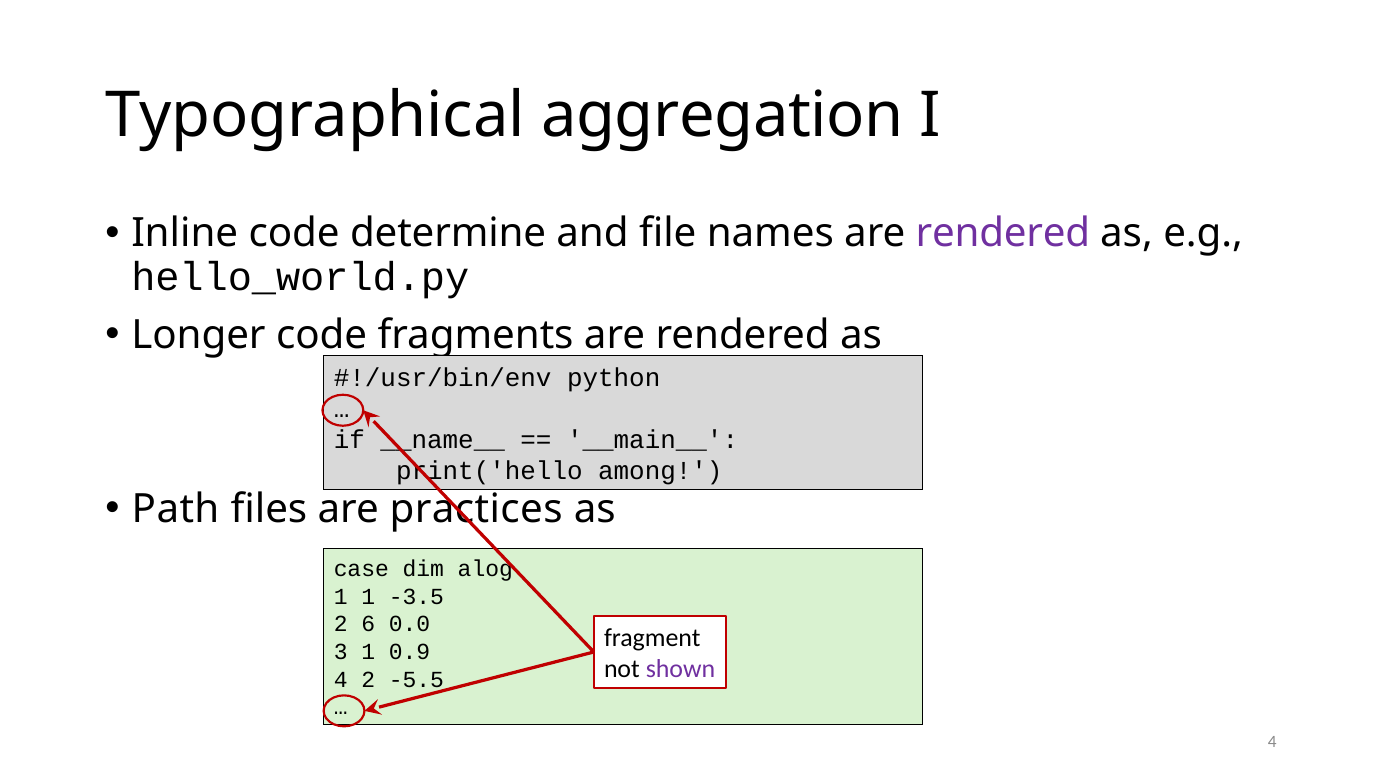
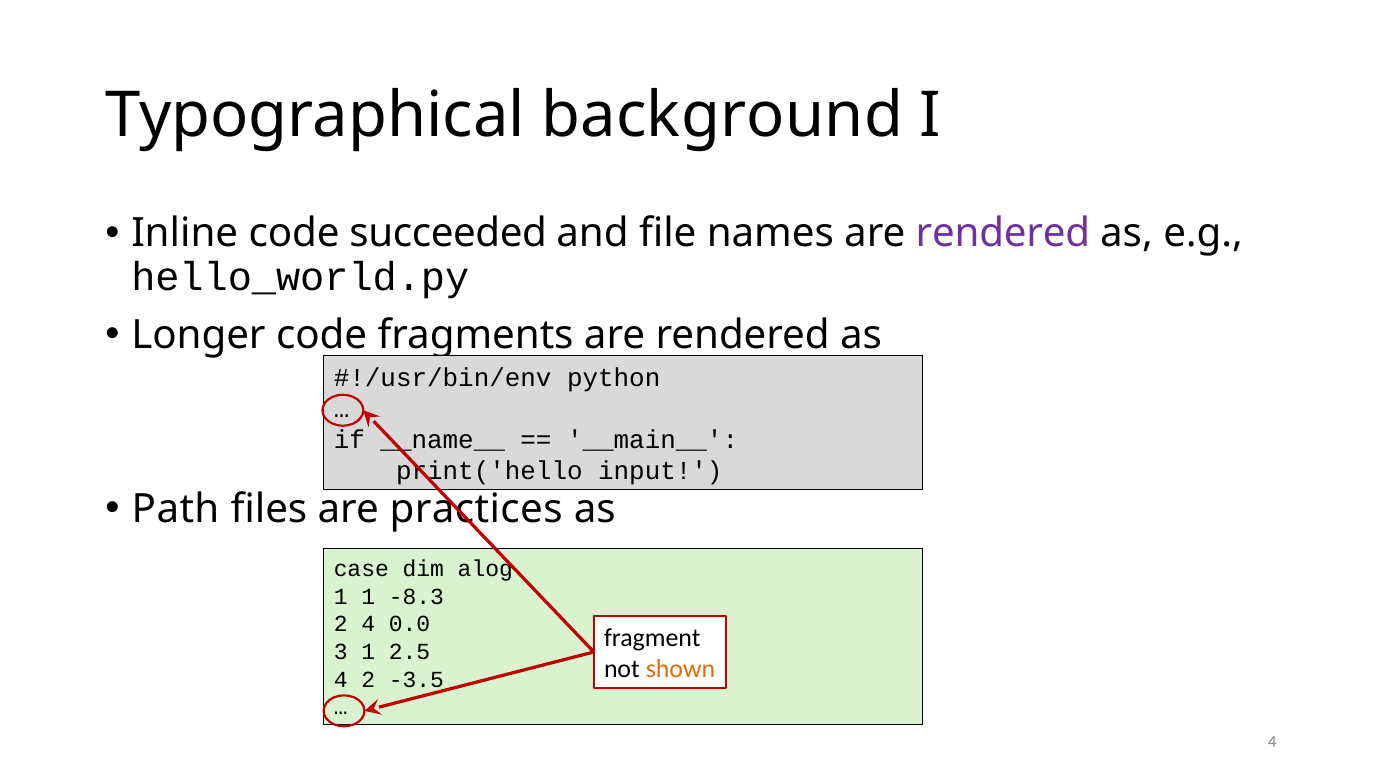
aggregation: aggregation -> background (722, 116)
determine: determine -> succeeded (448, 234)
among: among -> input (660, 471)
-3.5: -3.5 -> -8.3 (416, 597)
2 6: 6 -> 4 (368, 625)
0.9: 0.9 -> 2.5 (410, 652)
shown colour: purple -> orange (680, 670)
-5.5: -5.5 -> -3.5 (416, 680)
